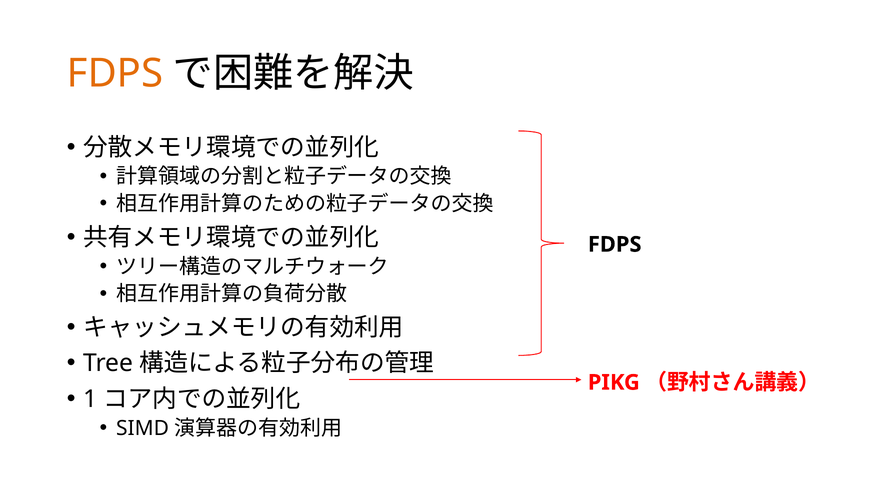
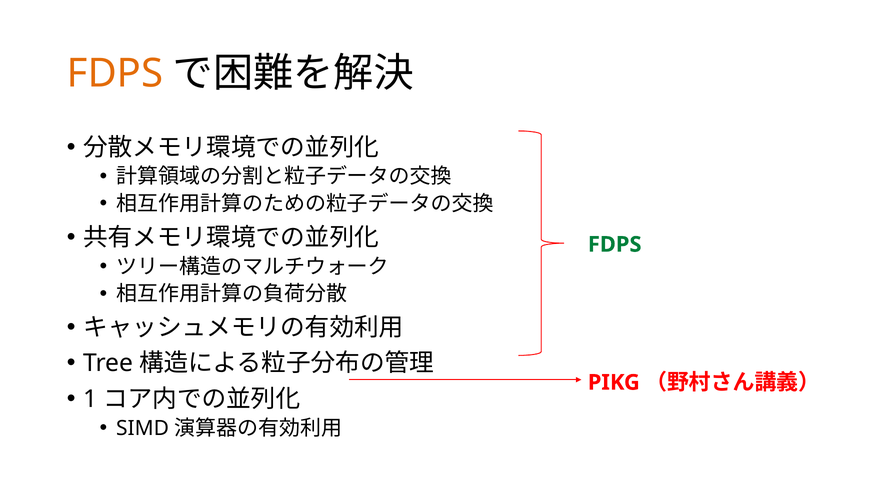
FDPS colour: black -> green (615, 245)
